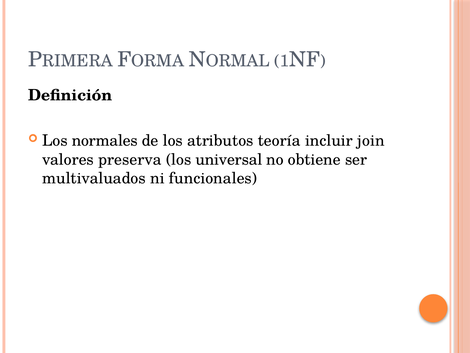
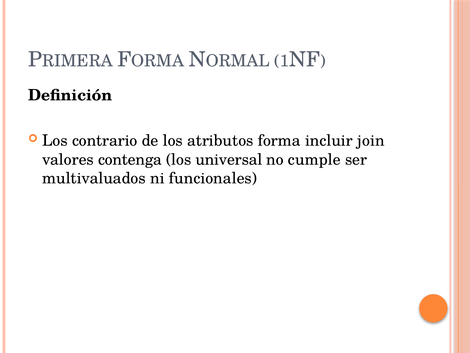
normales: normales -> contrario (105, 141)
teoría: teoría -> forma (279, 141)
preserva: preserva -> contenga (130, 159)
obtiene: obtiene -> cumple (314, 159)
